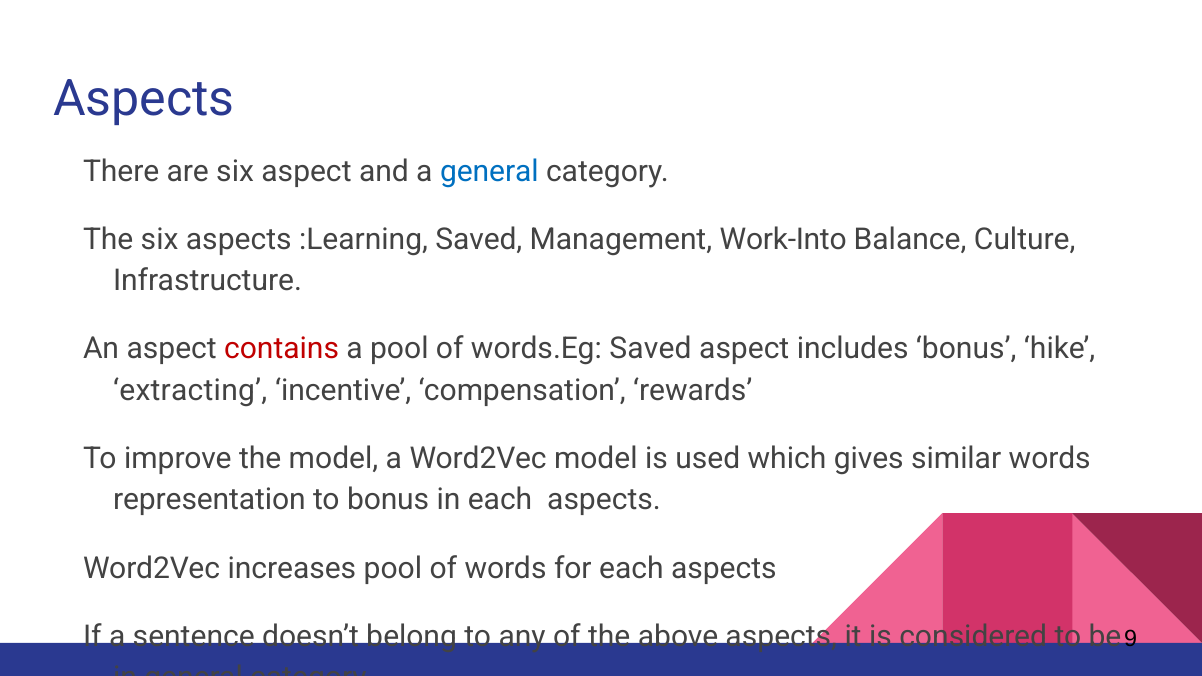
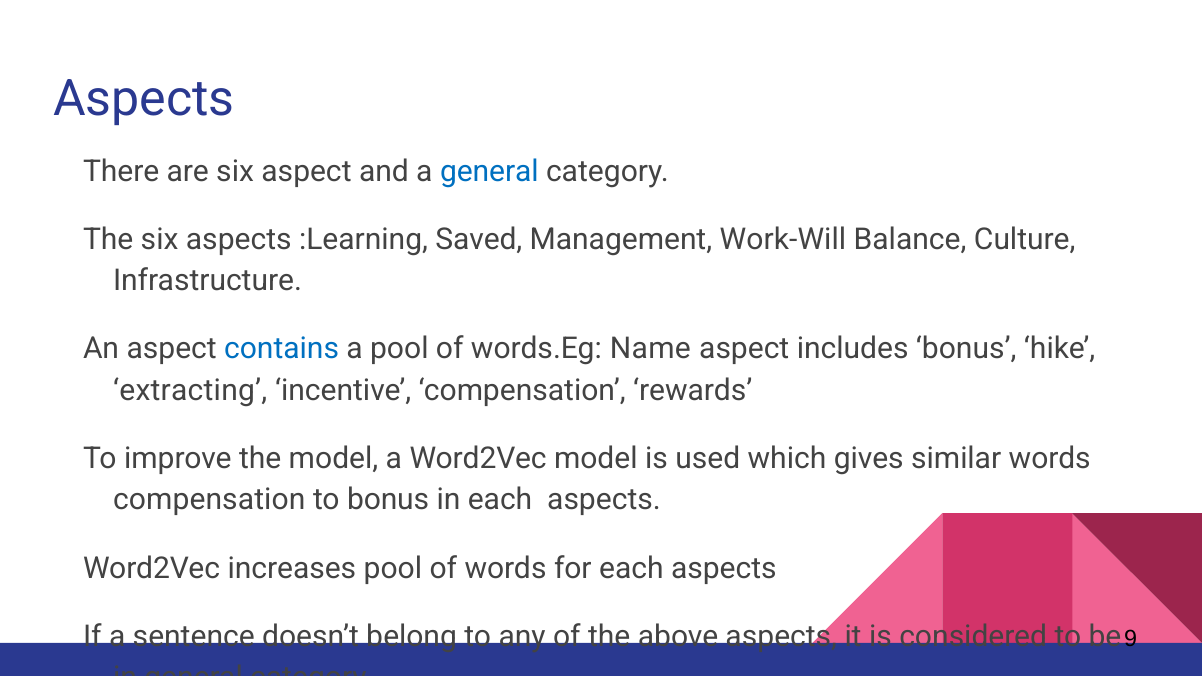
Work-Into: Work-Into -> Work-Will (783, 239)
contains colour: red -> blue (282, 349)
words.Eg Saved: Saved -> Name (650, 349)
representation: representation -> compensation (209, 500)
